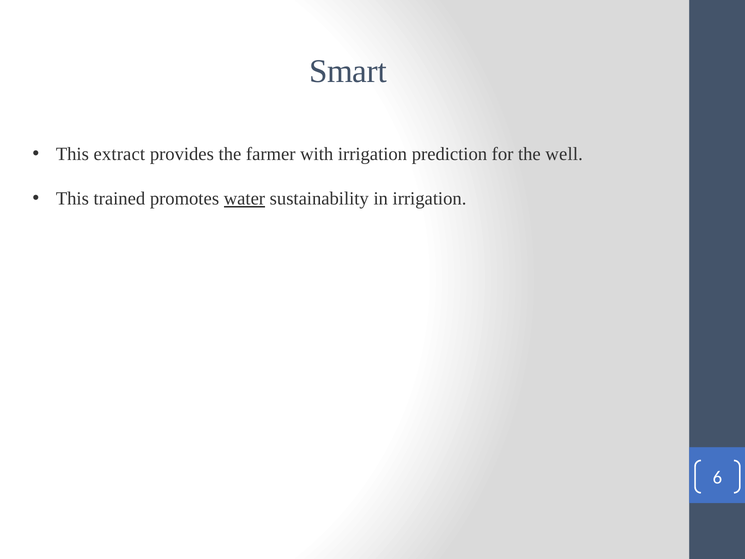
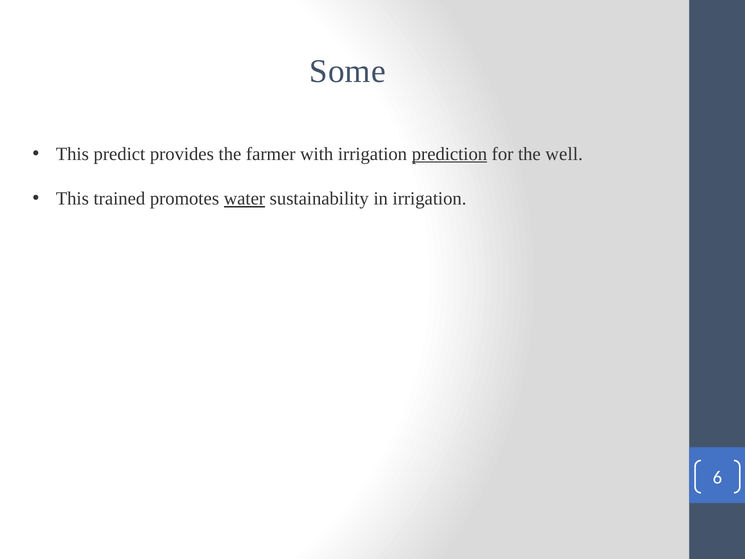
Smart: Smart -> Some (348, 71)
extract: extract -> predict (119, 154)
prediction underline: none -> present (449, 154)
